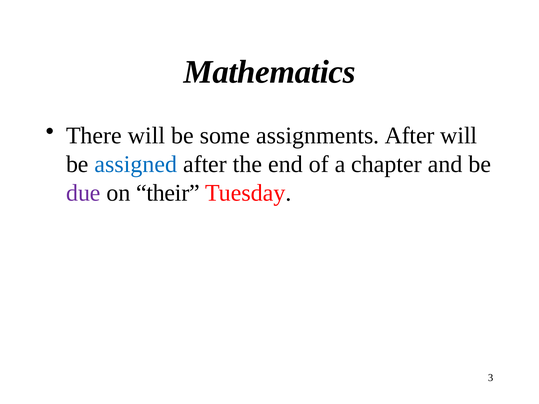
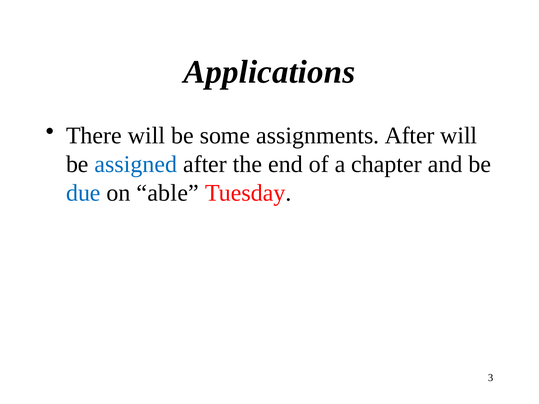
Mathematics: Mathematics -> Applications (269, 72)
due colour: purple -> blue (83, 193)
their: their -> able (168, 193)
